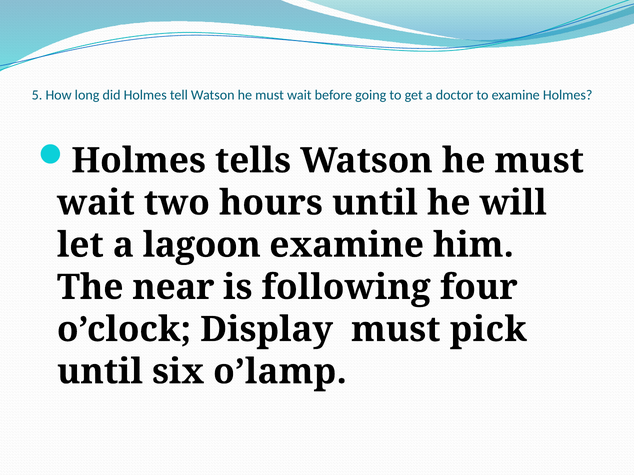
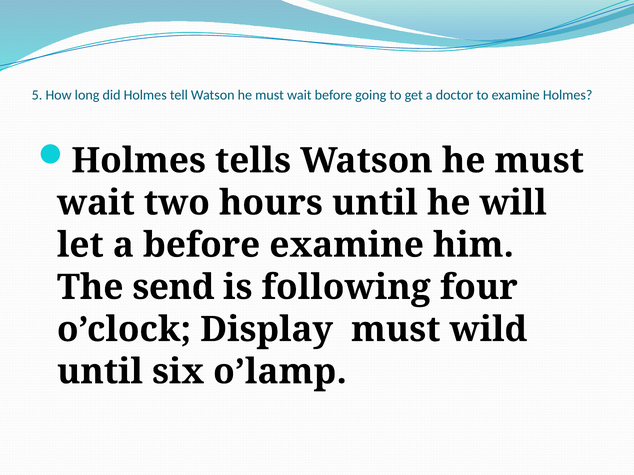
a lagoon: lagoon -> before (202, 245)
near: near -> send (173, 288)
pick: pick -> wild (488, 330)
